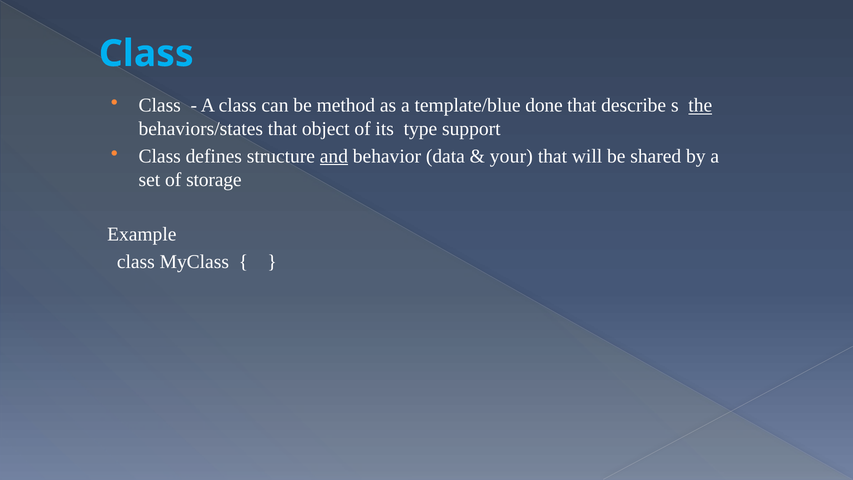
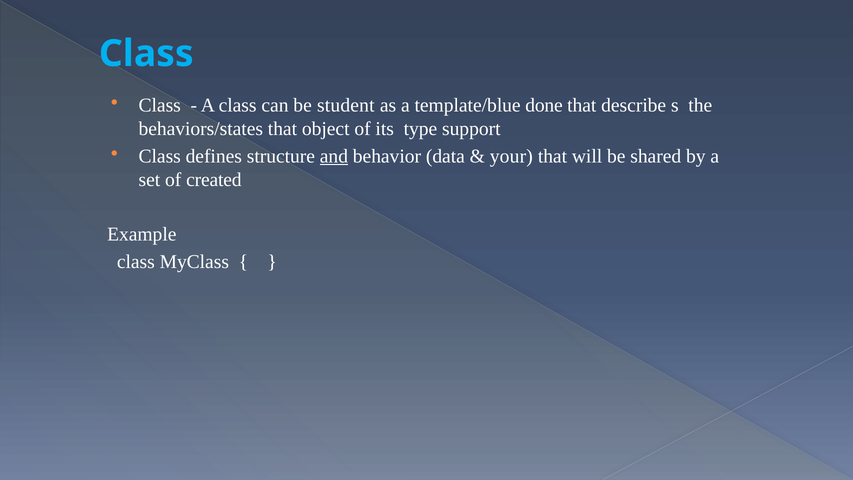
method: method -> student (346, 105)
the underline: present -> none (700, 105)
storage: storage -> created (214, 180)
